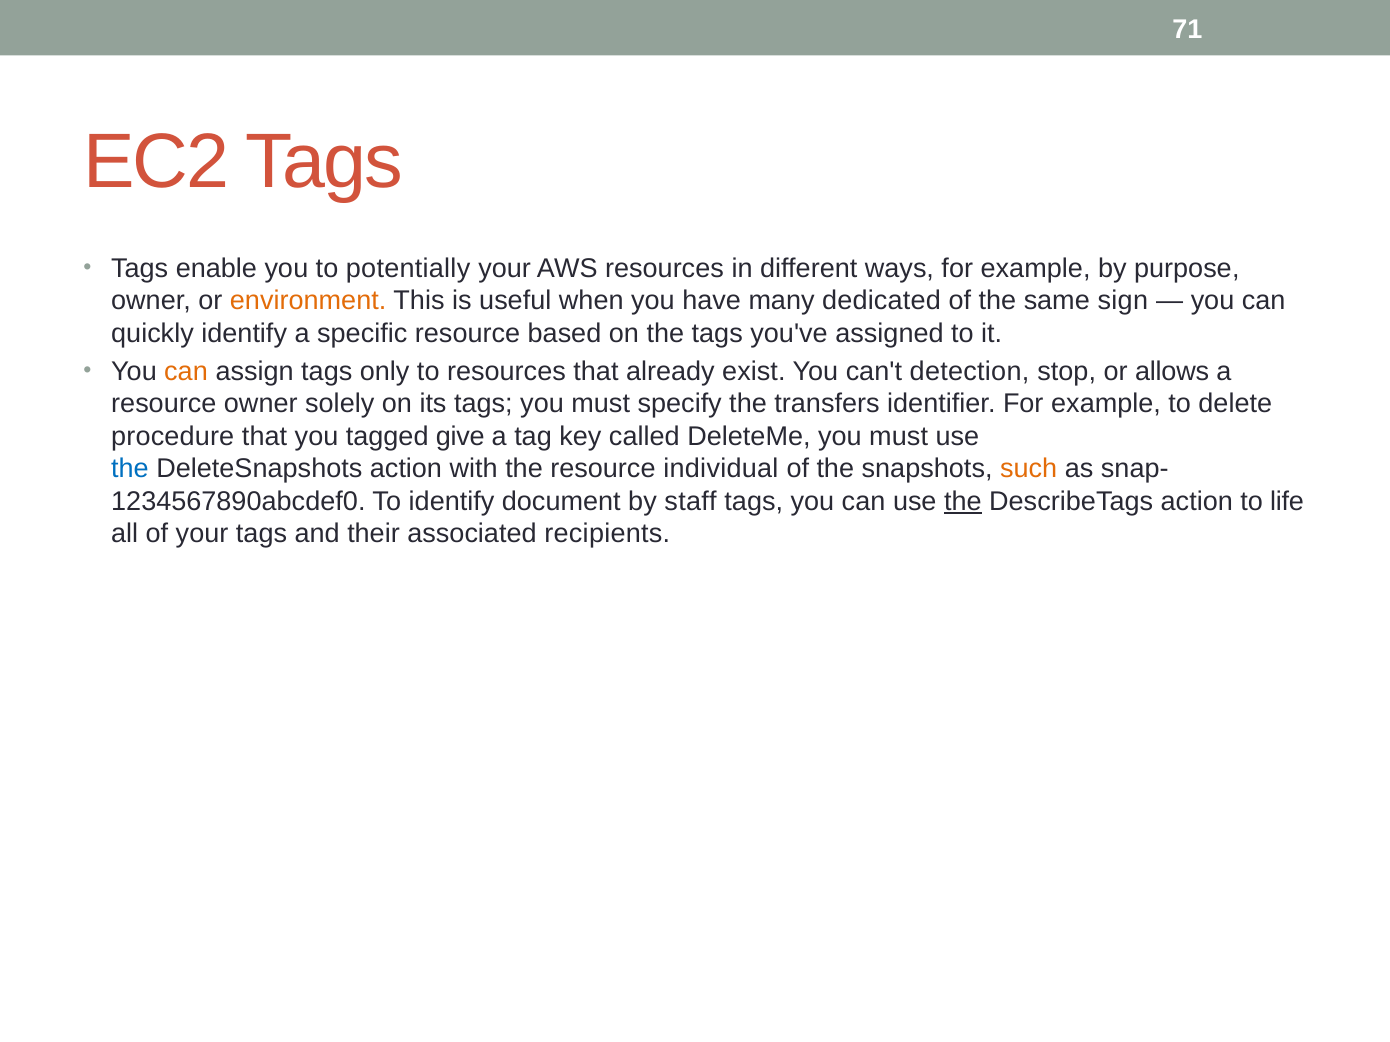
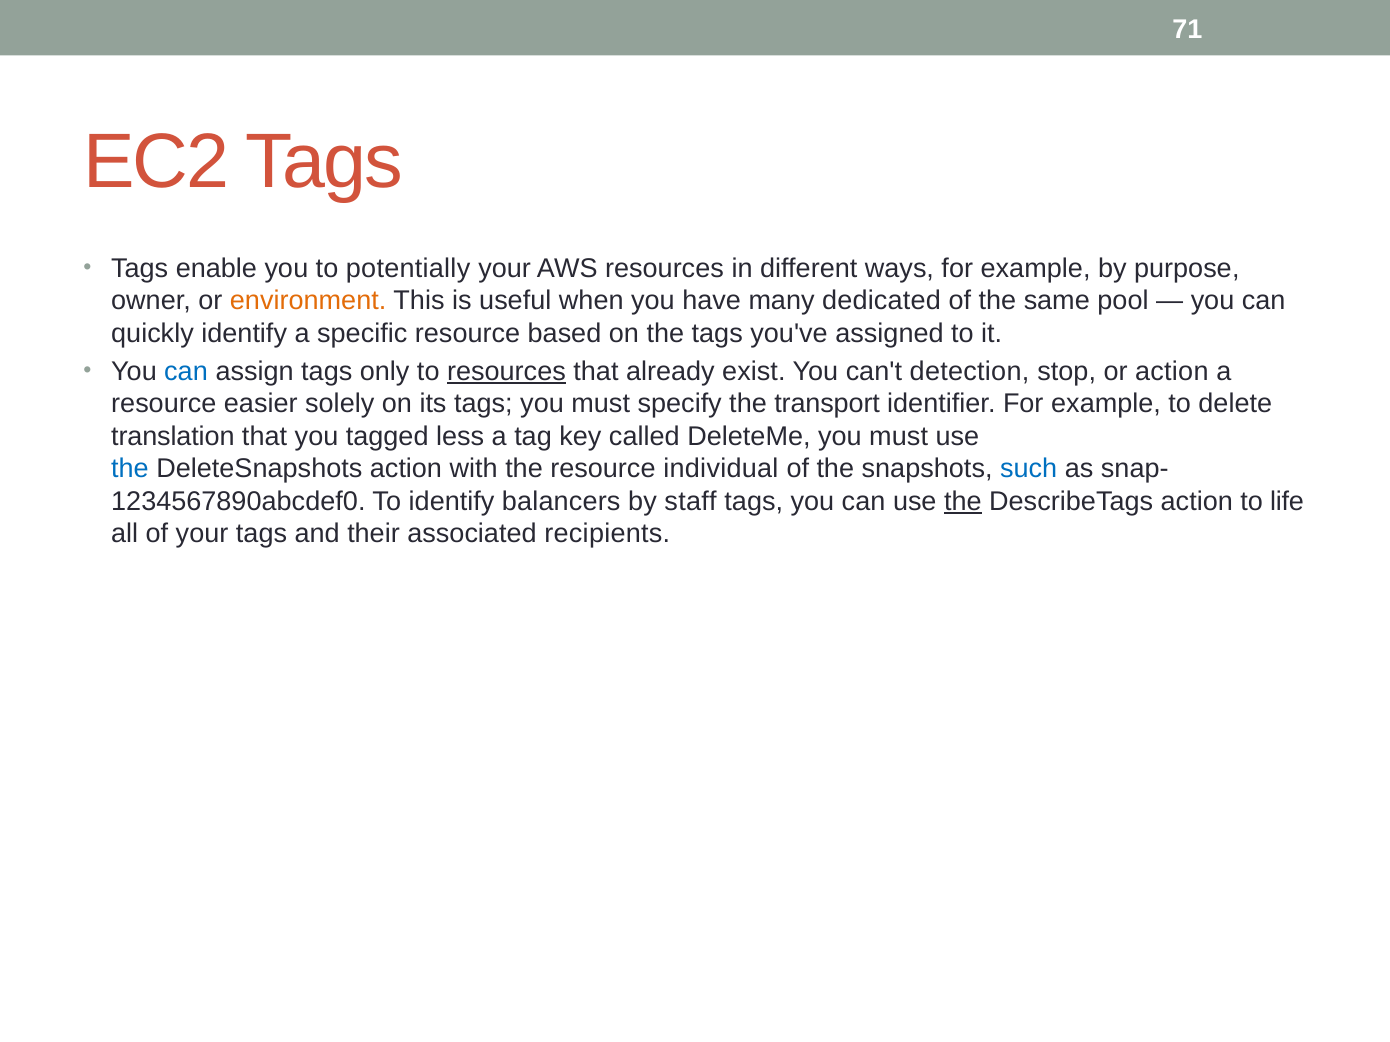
sign: sign -> pool (1123, 301)
can colour: orange -> blue (186, 371)
resources underline: none -> present (506, 371)
or allows: allows -> action (1172, 371)
resource owner: owner -> easier (261, 404)
transfers: transfers -> transport (827, 404)
procedure: procedure -> translation (173, 436)
give: give -> less (460, 436)
such colour: orange -> blue (1029, 469)
document: document -> balancers (561, 501)
